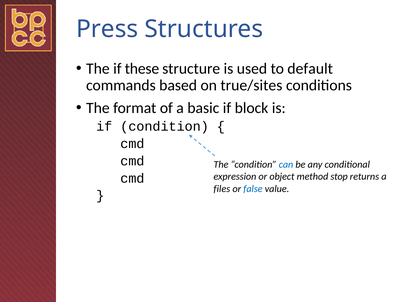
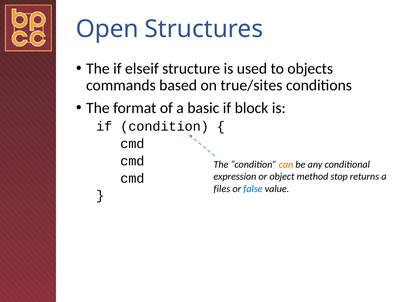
Press: Press -> Open (107, 29)
these: these -> elseif (142, 68)
default: default -> objects (310, 68)
can colour: blue -> orange (286, 164)
